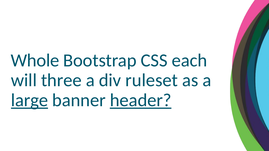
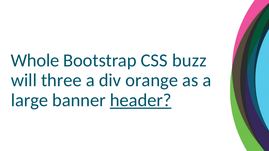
each: each -> buzz (189, 60)
ruleset: ruleset -> orange (152, 80)
large underline: present -> none (30, 100)
